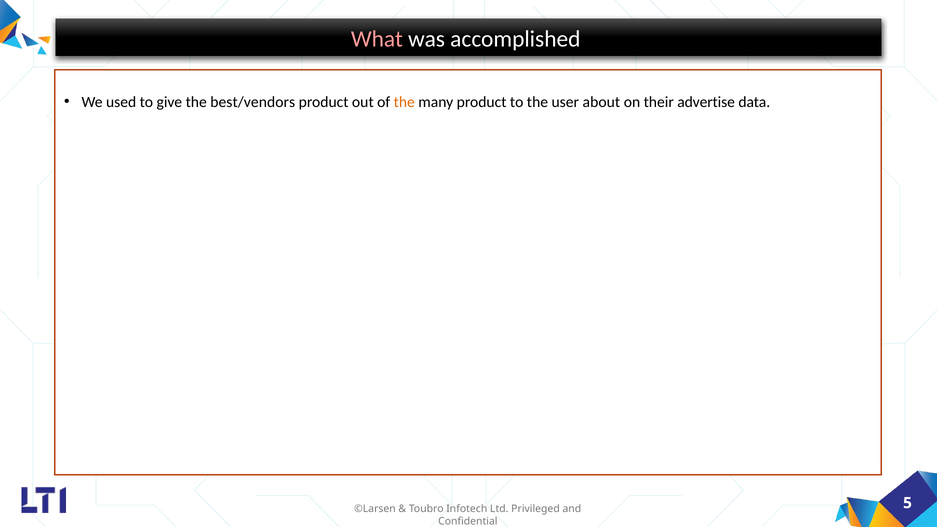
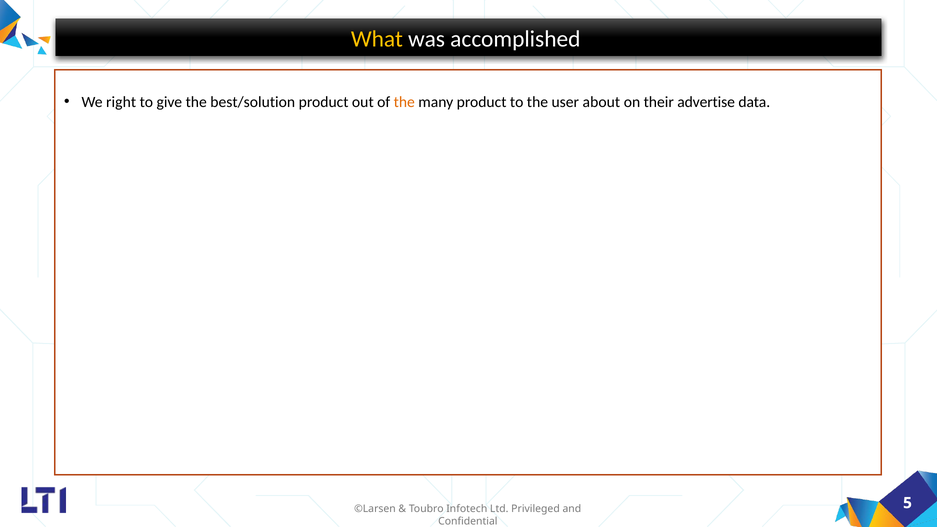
What colour: pink -> yellow (377, 39)
used: used -> right (121, 102)
best/vendors: best/vendors -> best/solution (253, 102)
